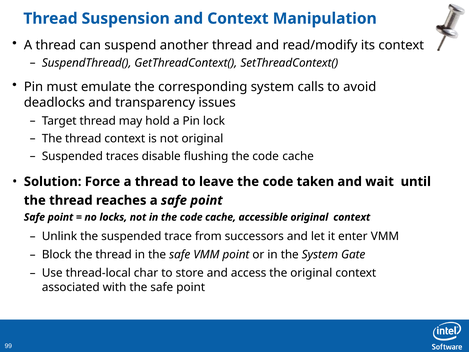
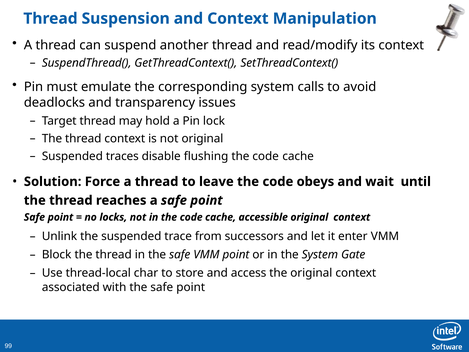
taken: taken -> obeys (315, 181)
